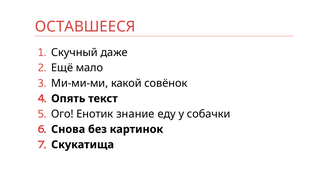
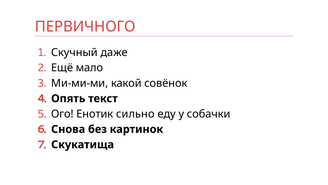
ОСТАВШЕЕСЯ: ОСТАВШЕЕСЯ -> ПЕРВИЧНОГО (85, 26)
знание: знание -> сильно (135, 114)
